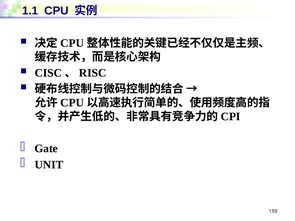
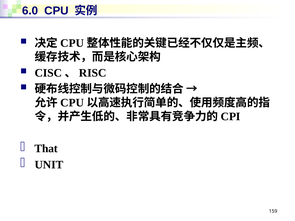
1.1: 1.1 -> 6.0 (30, 11)
Gate: Gate -> That (46, 149)
